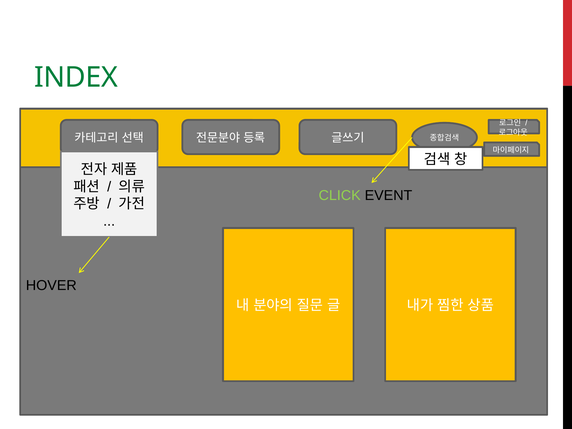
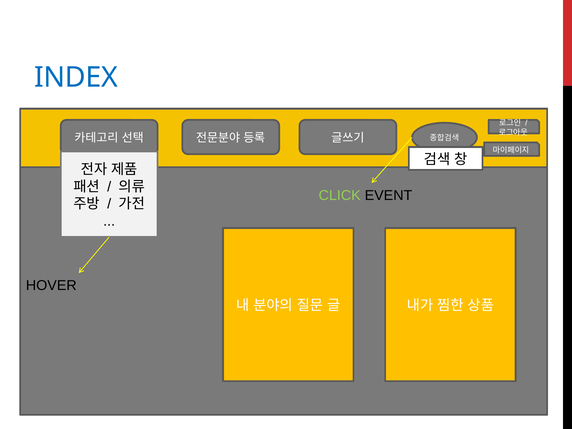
INDEX colour: green -> blue (76, 77)
